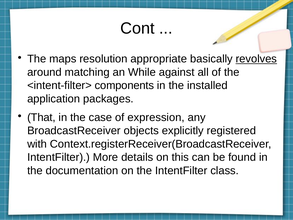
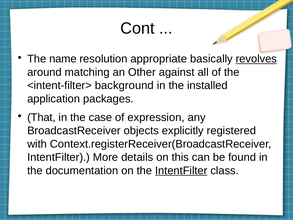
maps: maps -> name (63, 59)
While: While -> Other (142, 72)
components: components -> background (124, 85)
IntentFilter underline: none -> present (181, 170)
